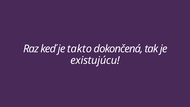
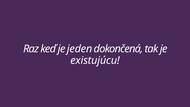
takto: takto -> jeden (80, 49)
